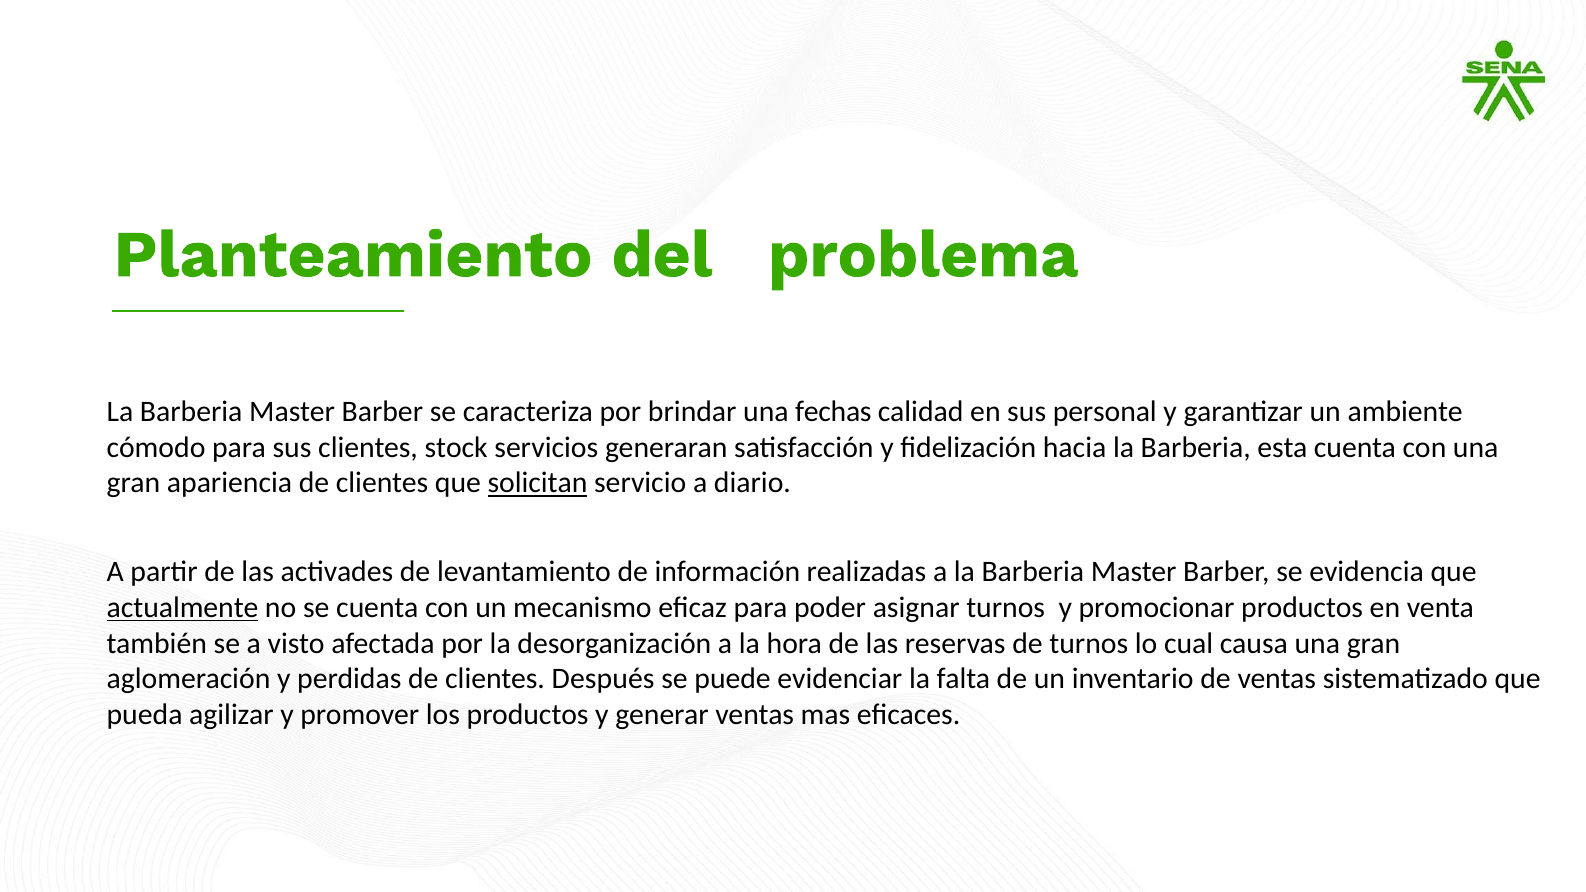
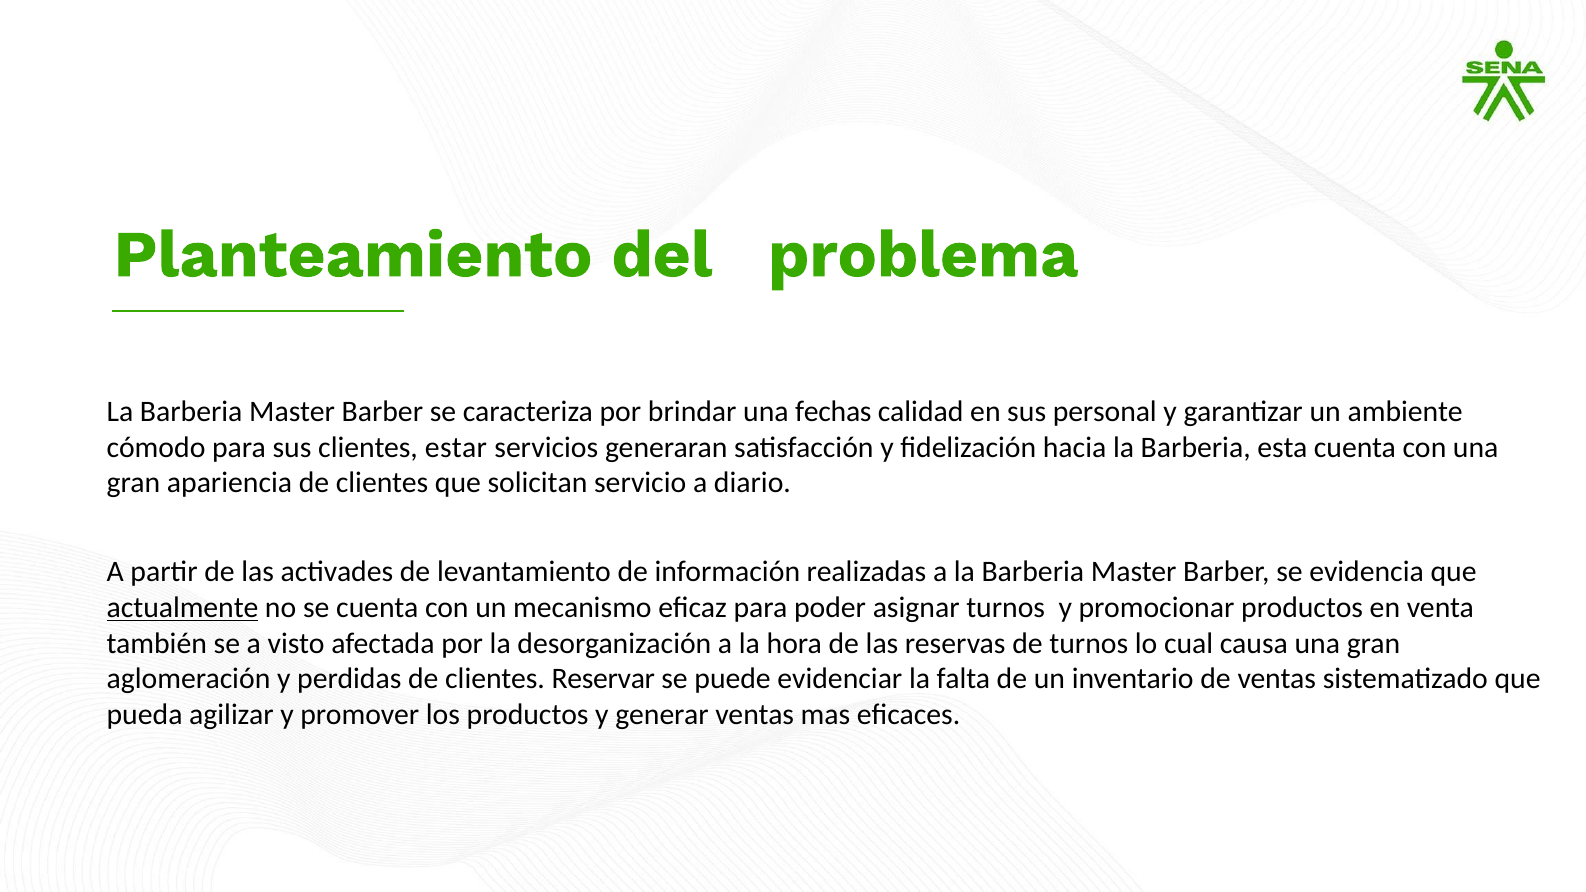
stock: stock -> estar (456, 448)
solicitan underline: present -> none (538, 483)
Después: Después -> Reservar (603, 679)
